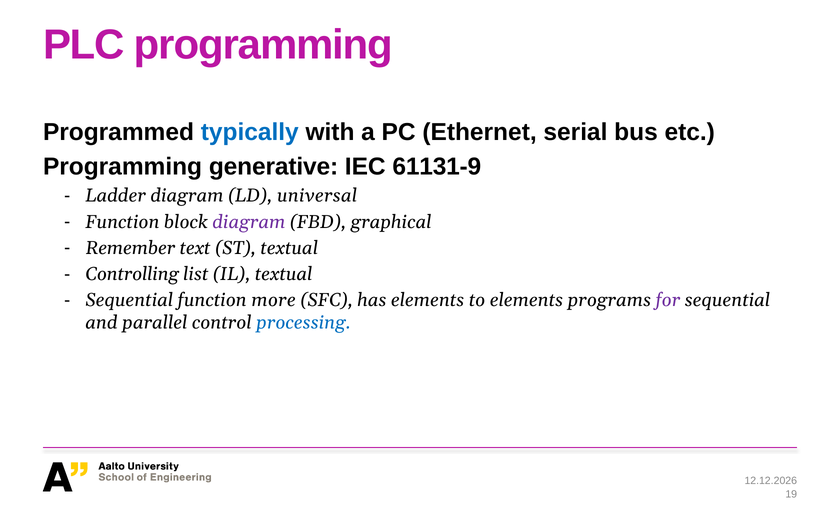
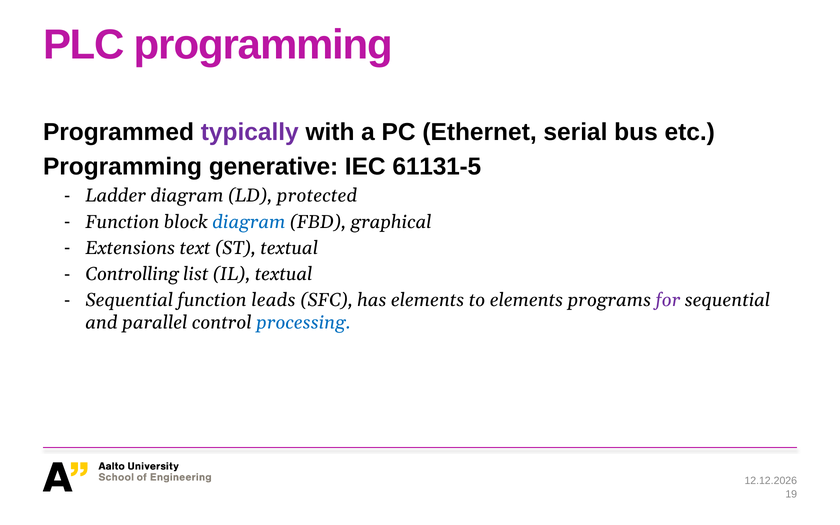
typically colour: blue -> purple (250, 132)
61131-9: 61131-9 -> 61131-5 (437, 167)
universal: universal -> protected (317, 196)
diagram colour: purple -> blue (249, 222)
Remember: Remember -> Extensions (130, 248)
more: more -> leads (273, 300)
